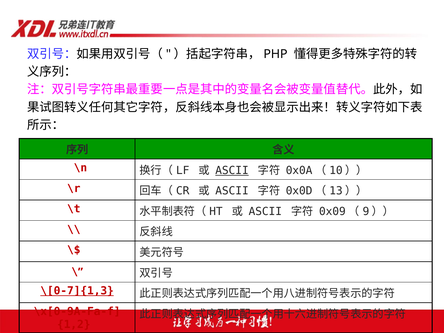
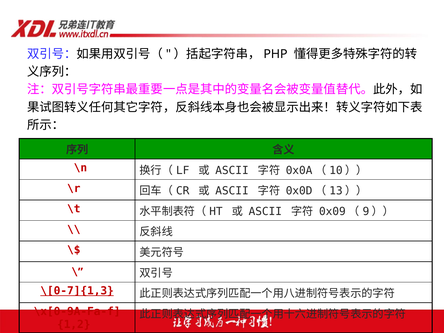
ASCII underline: present -> none (232, 170)
